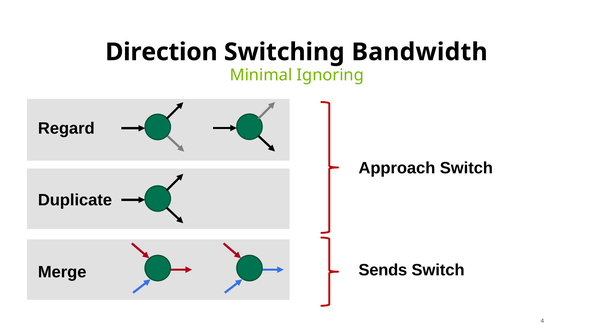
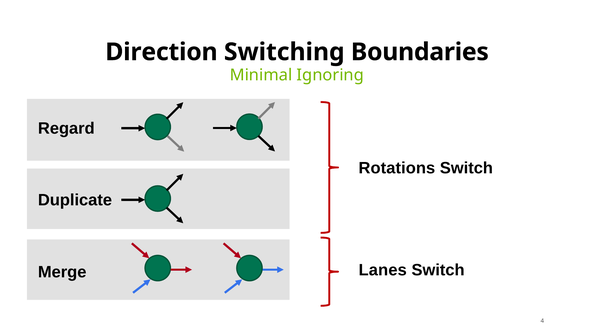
Bandwidth: Bandwidth -> Boundaries (420, 52)
Approach: Approach -> Rotations (397, 168)
Sends: Sends -> Lanes (383, 270)
